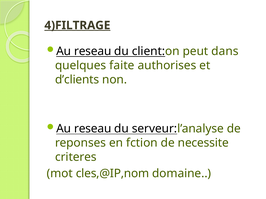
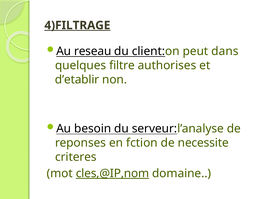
faite: faite -> filtre (122, 66)
d’clients: d’clients -> d’etablir (77, 80)
reseau: reseau -> besoin (93, 129)
cles,@IP,nom underline: none -> present (113, 174)
